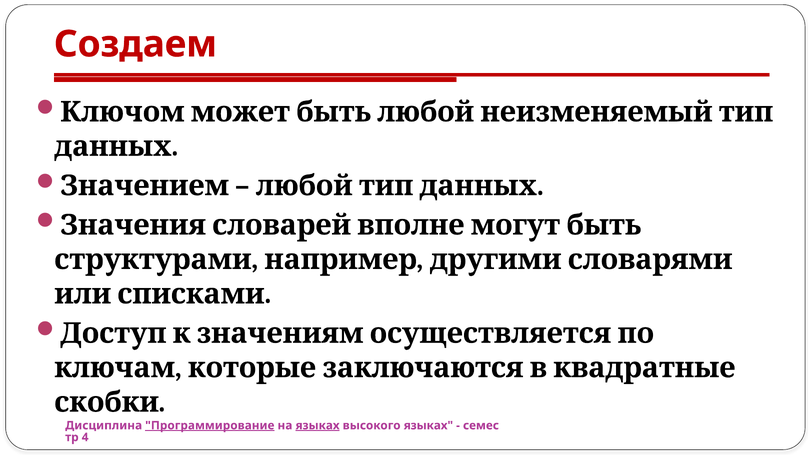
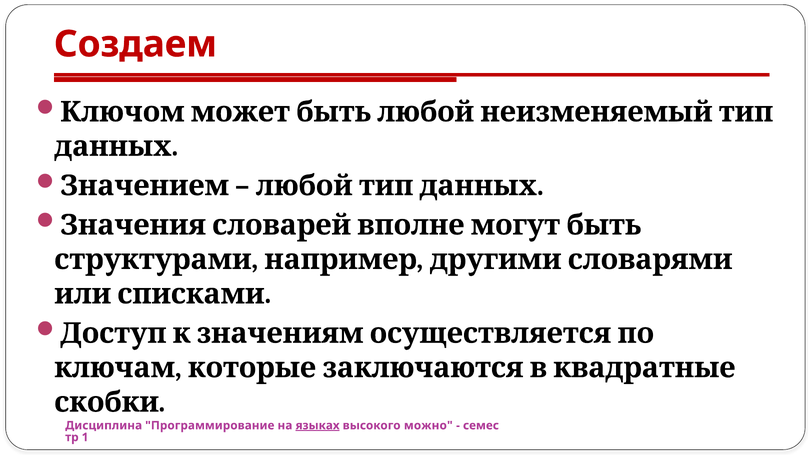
Программирование underline: present -> none (210, 426)
высокого языках: языках -> можно (428, 426)
4: 4 -> 1 (85, 437)
